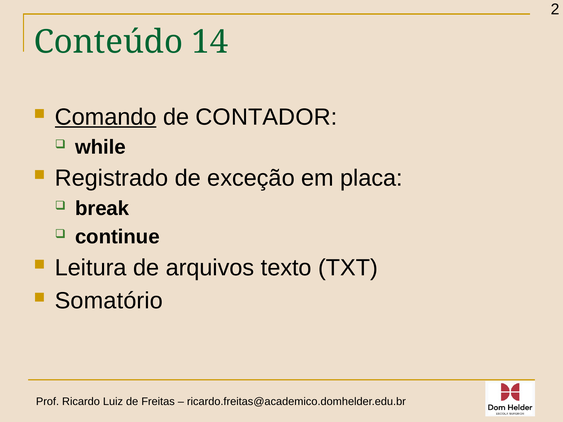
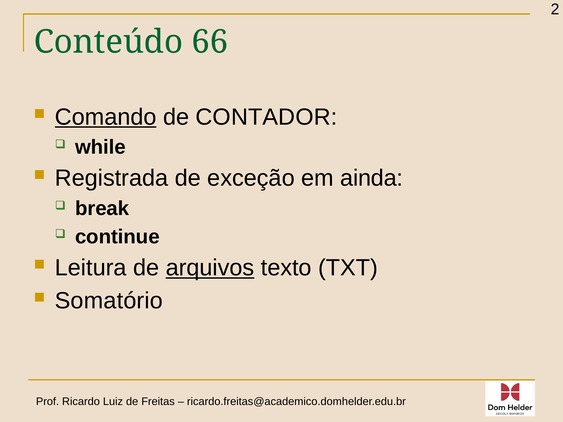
14: 14 -> 66 (210, 42)
Registrado: Registrado -> Registrada (112, 178)
placa: placa -> ainda (372, 178)
arquivos underline: none -> present (210, 268)
